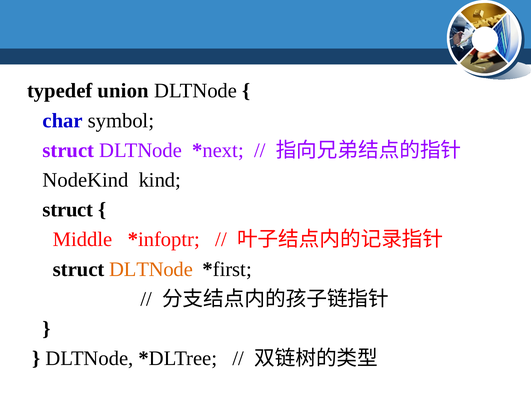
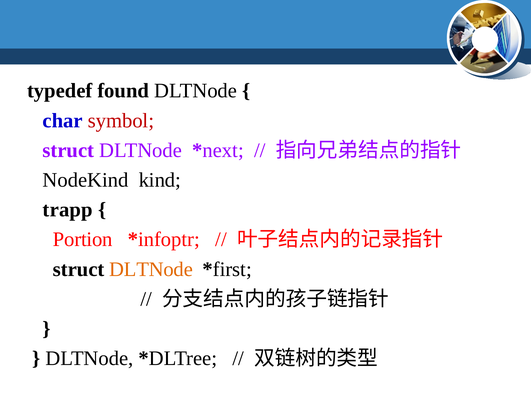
union: union -> found (123, 91)
symbol colour: black -> red (121, 121)
struct: struct -> trapp (68, 210)
Middle: Middle -> Portion (83, 240)
